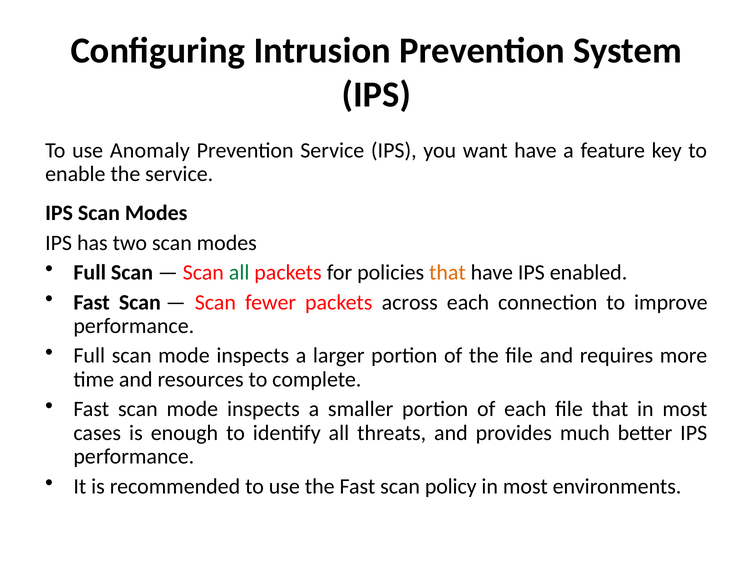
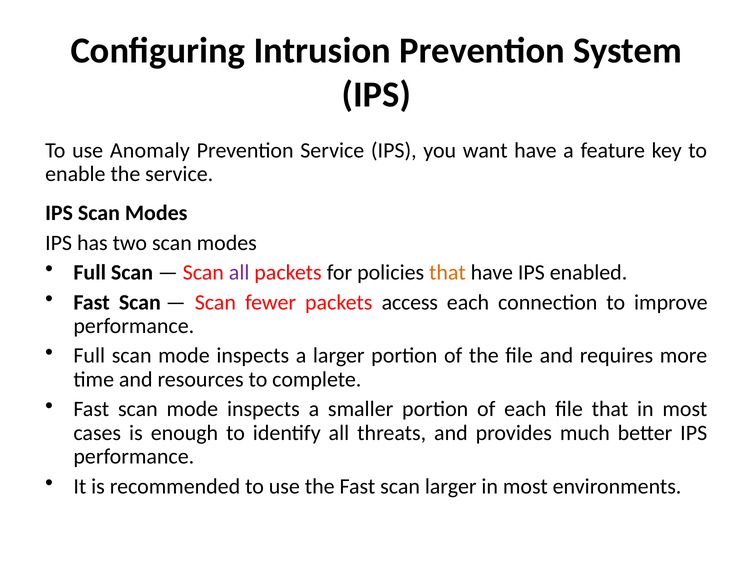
all colour: green -> purple (239, 272)
across: across -> access (410, 302)
scan policy: policy -> larger (451, 486)
